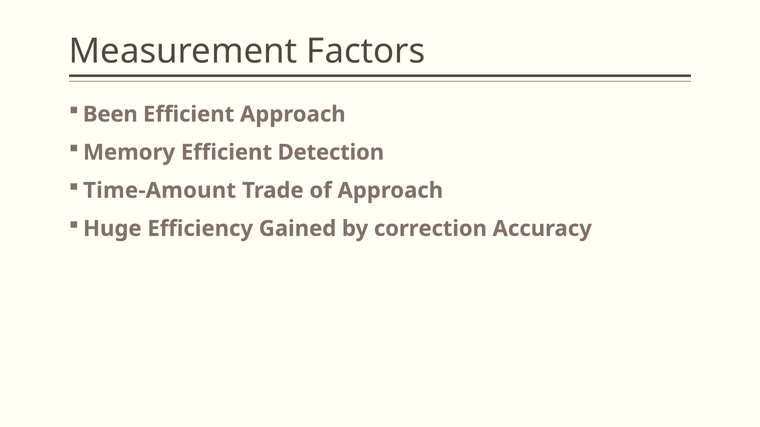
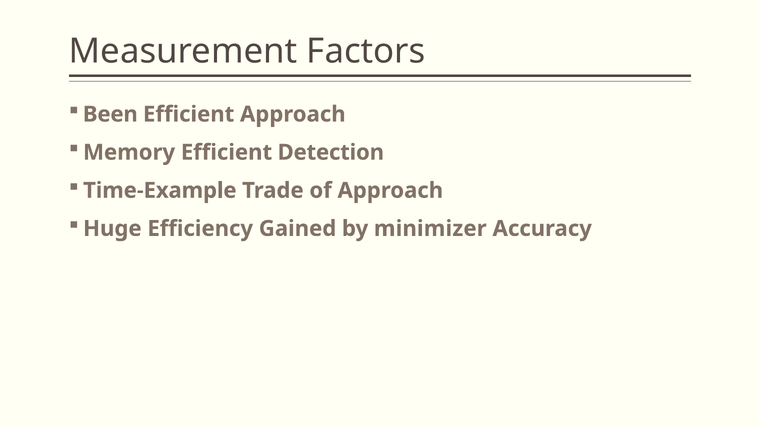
Time-Amount: Time-Amount -> Time-Example (160, 191)
correction: correction -> minimizer (430, 229)
